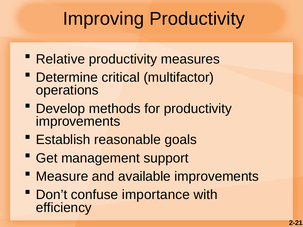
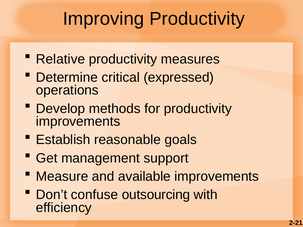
multifactor: multifactor -> expressed (179, 77)
importance: importance -> outsourcing (156, 195)
